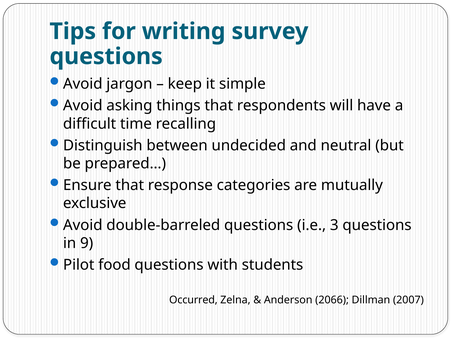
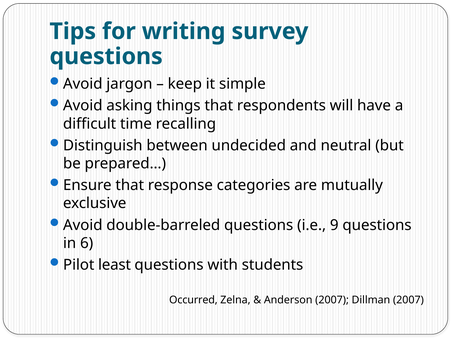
3: 3 -> 9 (334, 225)
9: 9 -> 6 (87, 243)
food: food -> least (115, 264)
Anderson 2066: 2066 -> 2007 (332, 299)
